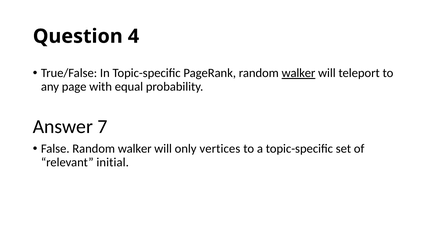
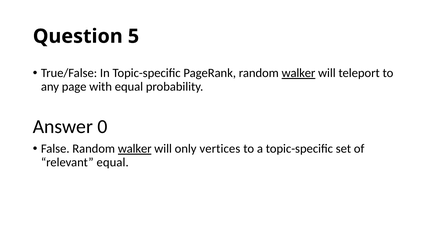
4: 4 -> 5 (133, 36)
7: 7 -> 0 (102, 126)
walker underline: none -> present (135, 148)
relevant initial: initial -> equal (113, 162)
